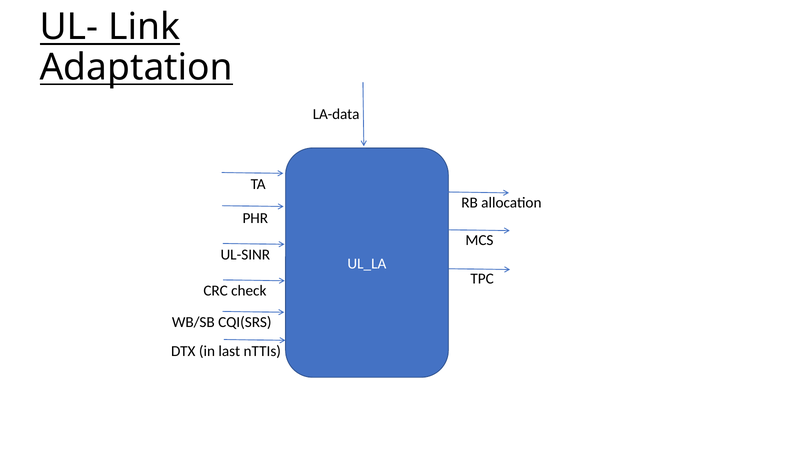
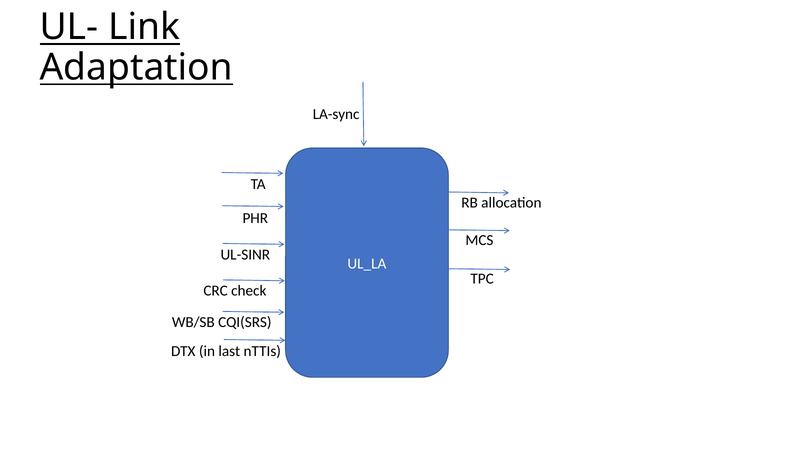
LA-data: LA-data -> LA-sync (336, 114)
